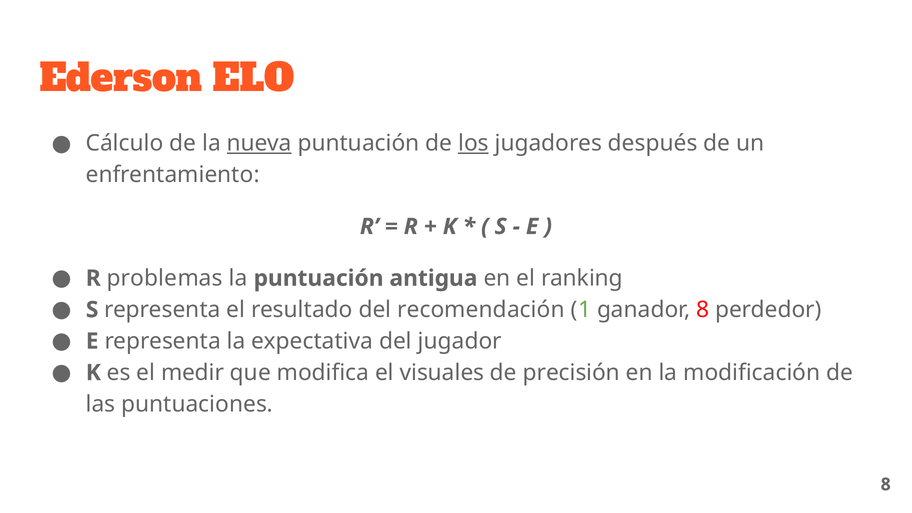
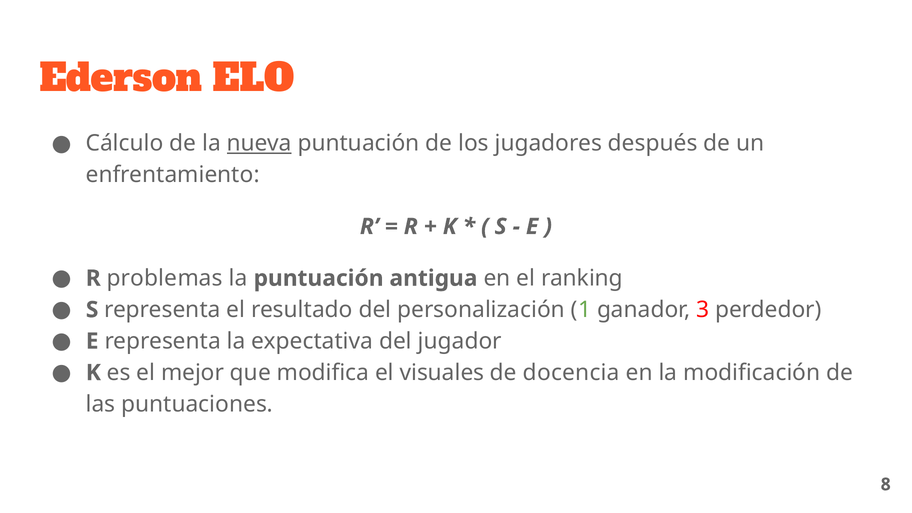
los underline: present -> none (473, 143)
recomendación: recomendación -> personalización (481, 310)
ganador 8: 8 -> 3 (703, 310)
medir: medir -> mejor (193, 373)
precisión: precisión -> docencia (571, 373)
